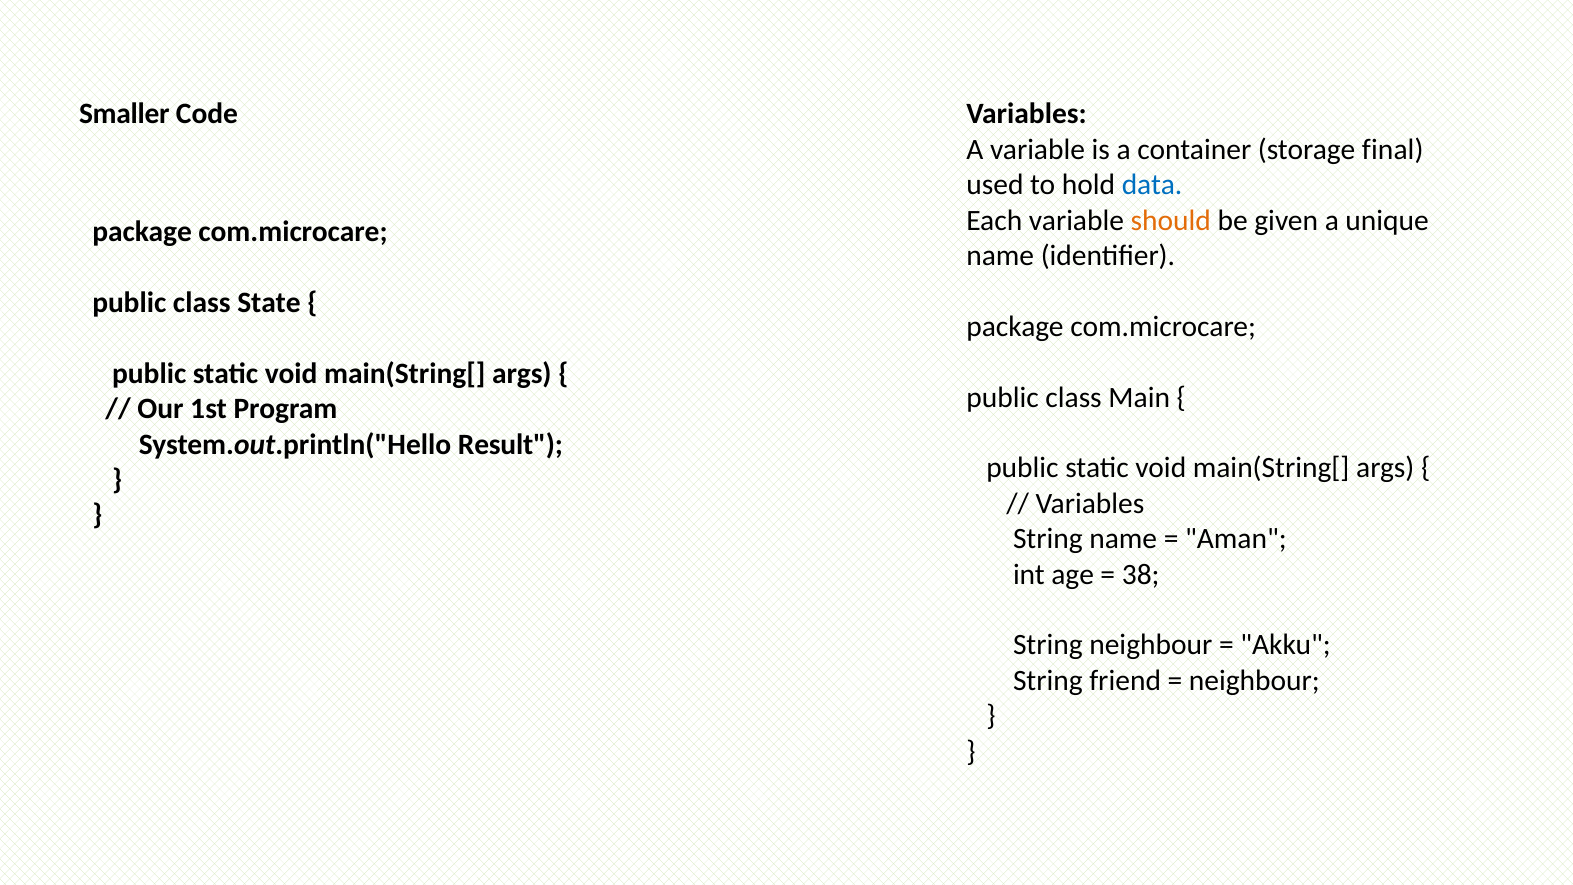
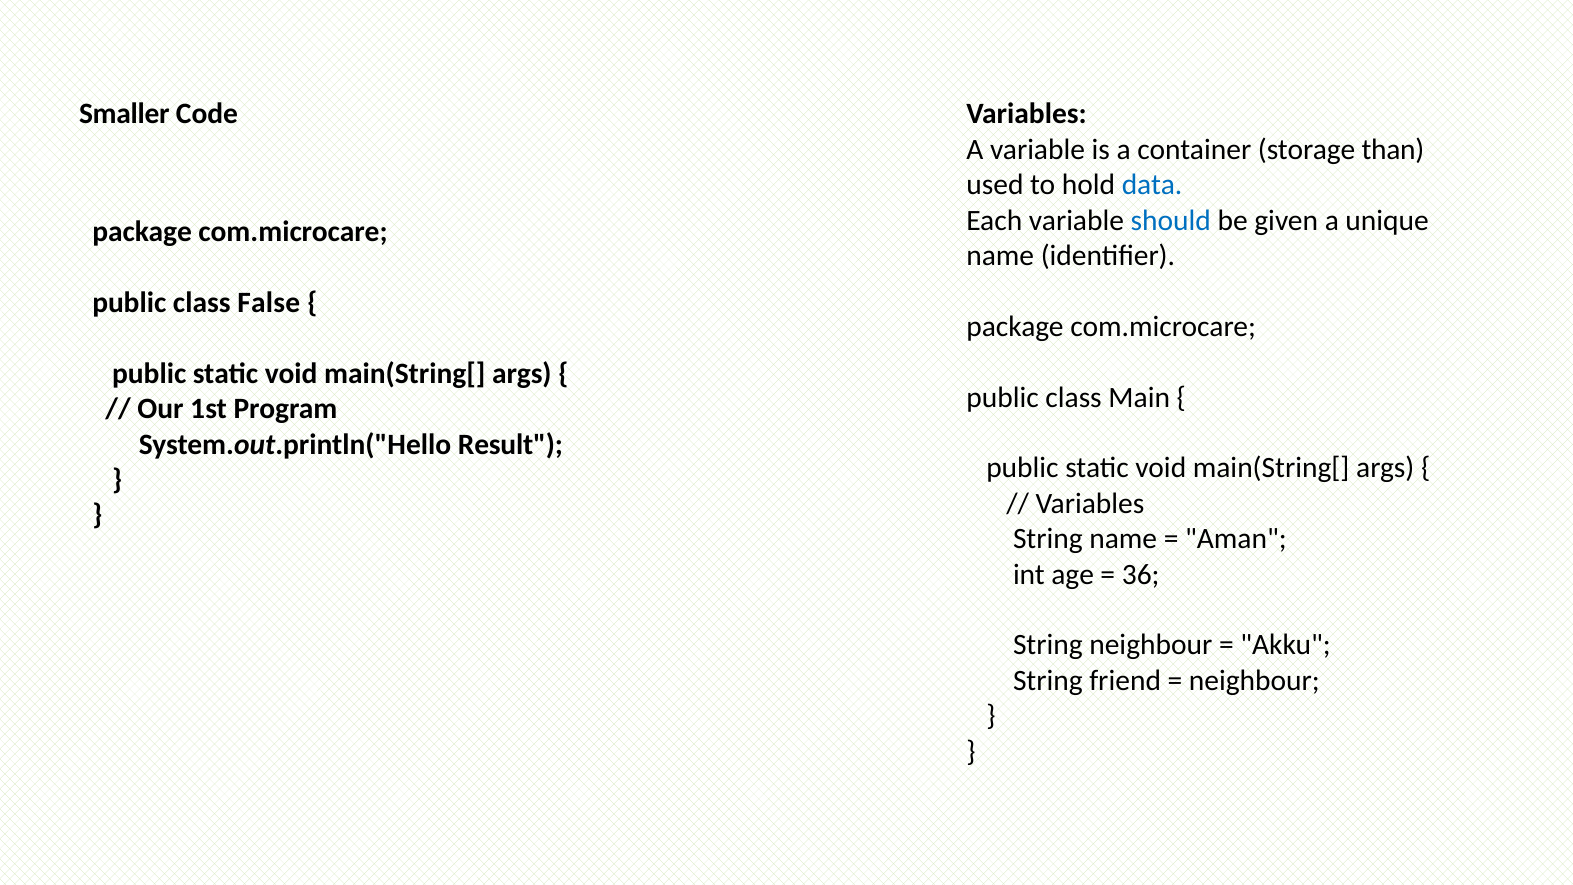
final: final -> than (1393, 150)
should colour: orange -> blue (1171, 220)
State: State -> False (269, 303)
38: 38 -> 36 (1141, 574)
